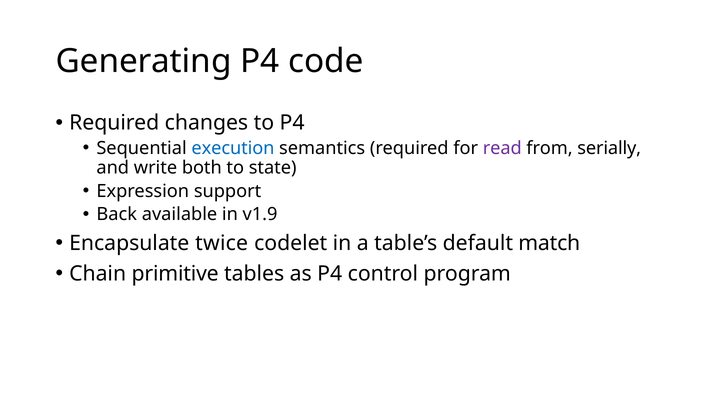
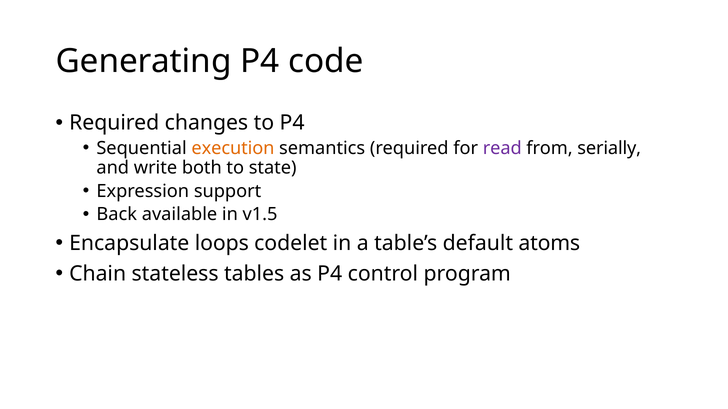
execution colour: blue -> orange (233, 148)
v1.9: v1.9 -> v1.5 (260, 215)
twice: twice -> loops (222, 244)
match: match -> atoms (549, 244)
primitive: primitive -> stateless (175, 274)
